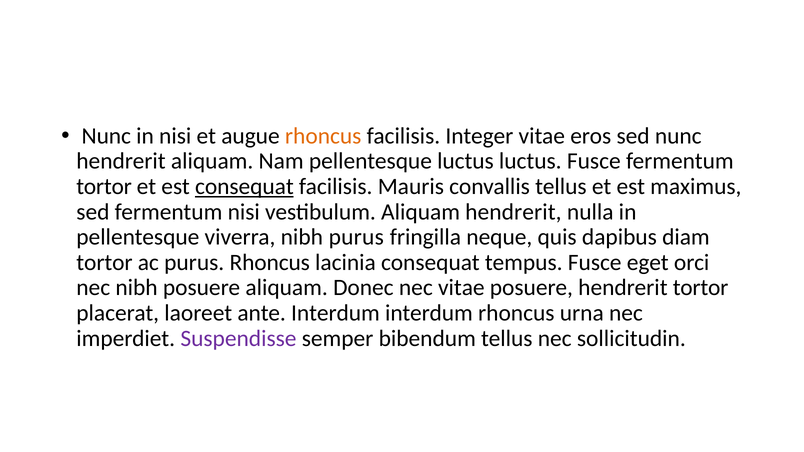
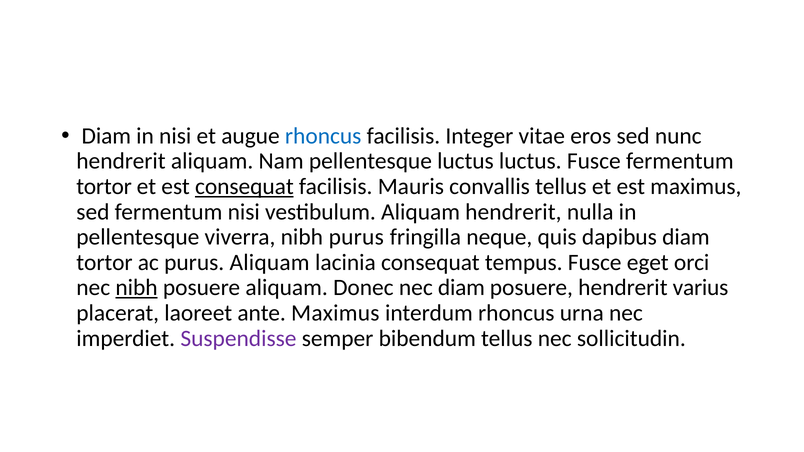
Nunc: Nunc -> Diam (106, 136)
rhoncus colour: orange -> blue (323, 136)
purus Rhoncus: Rhoncus -> Aliquam (270, 263)
nibh underline: none -> present (137, 288)
nec vitae: vitae -> diam (461, 288)
hendrerit tortor: tortor -> varius (701, 288)
ante Interdum: Interdum -> Maximus (335, 313)
